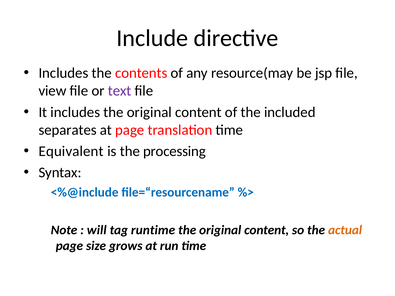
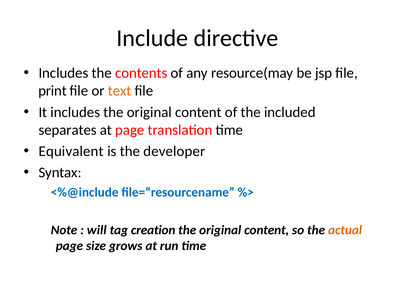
view: view -> print (53, 91)
text colour: purple -> orange (120, 91)
processing: processing -> developer (174, 151)
runtime: runtime -> creation (153, 230)
